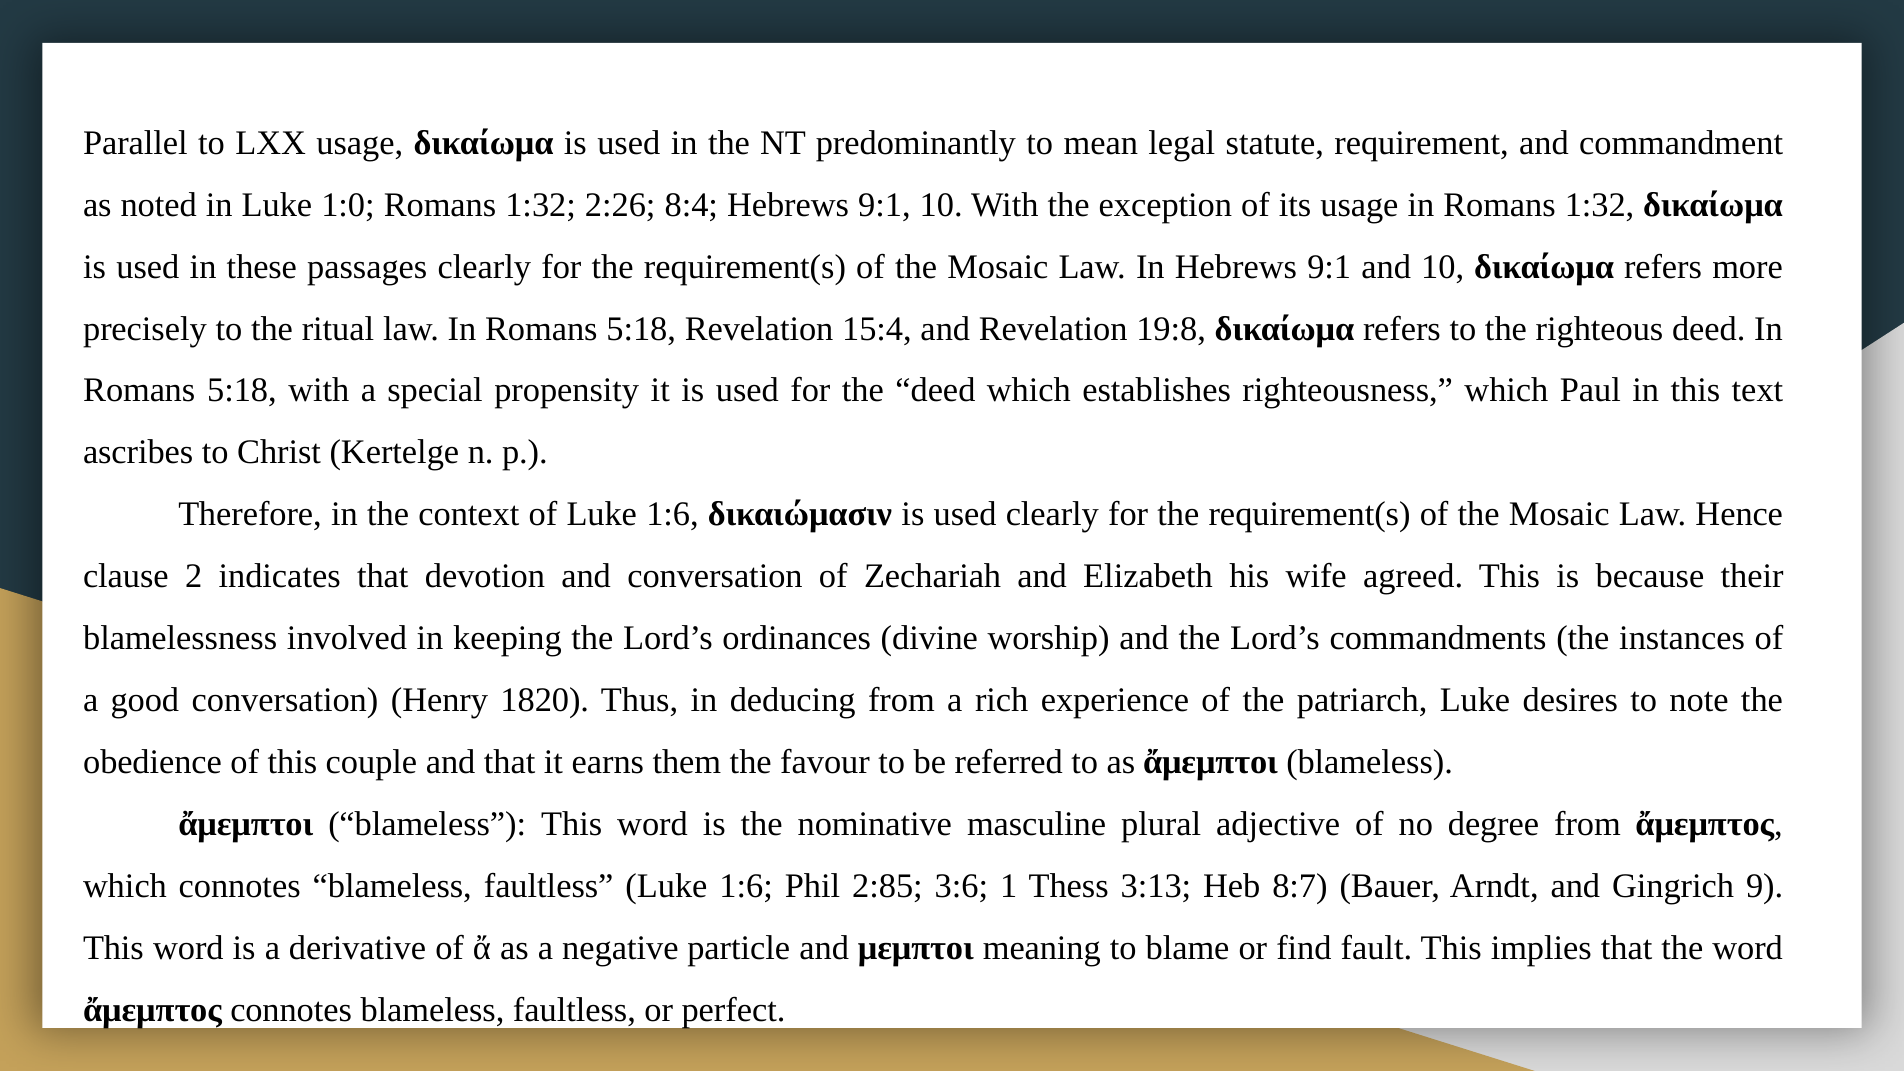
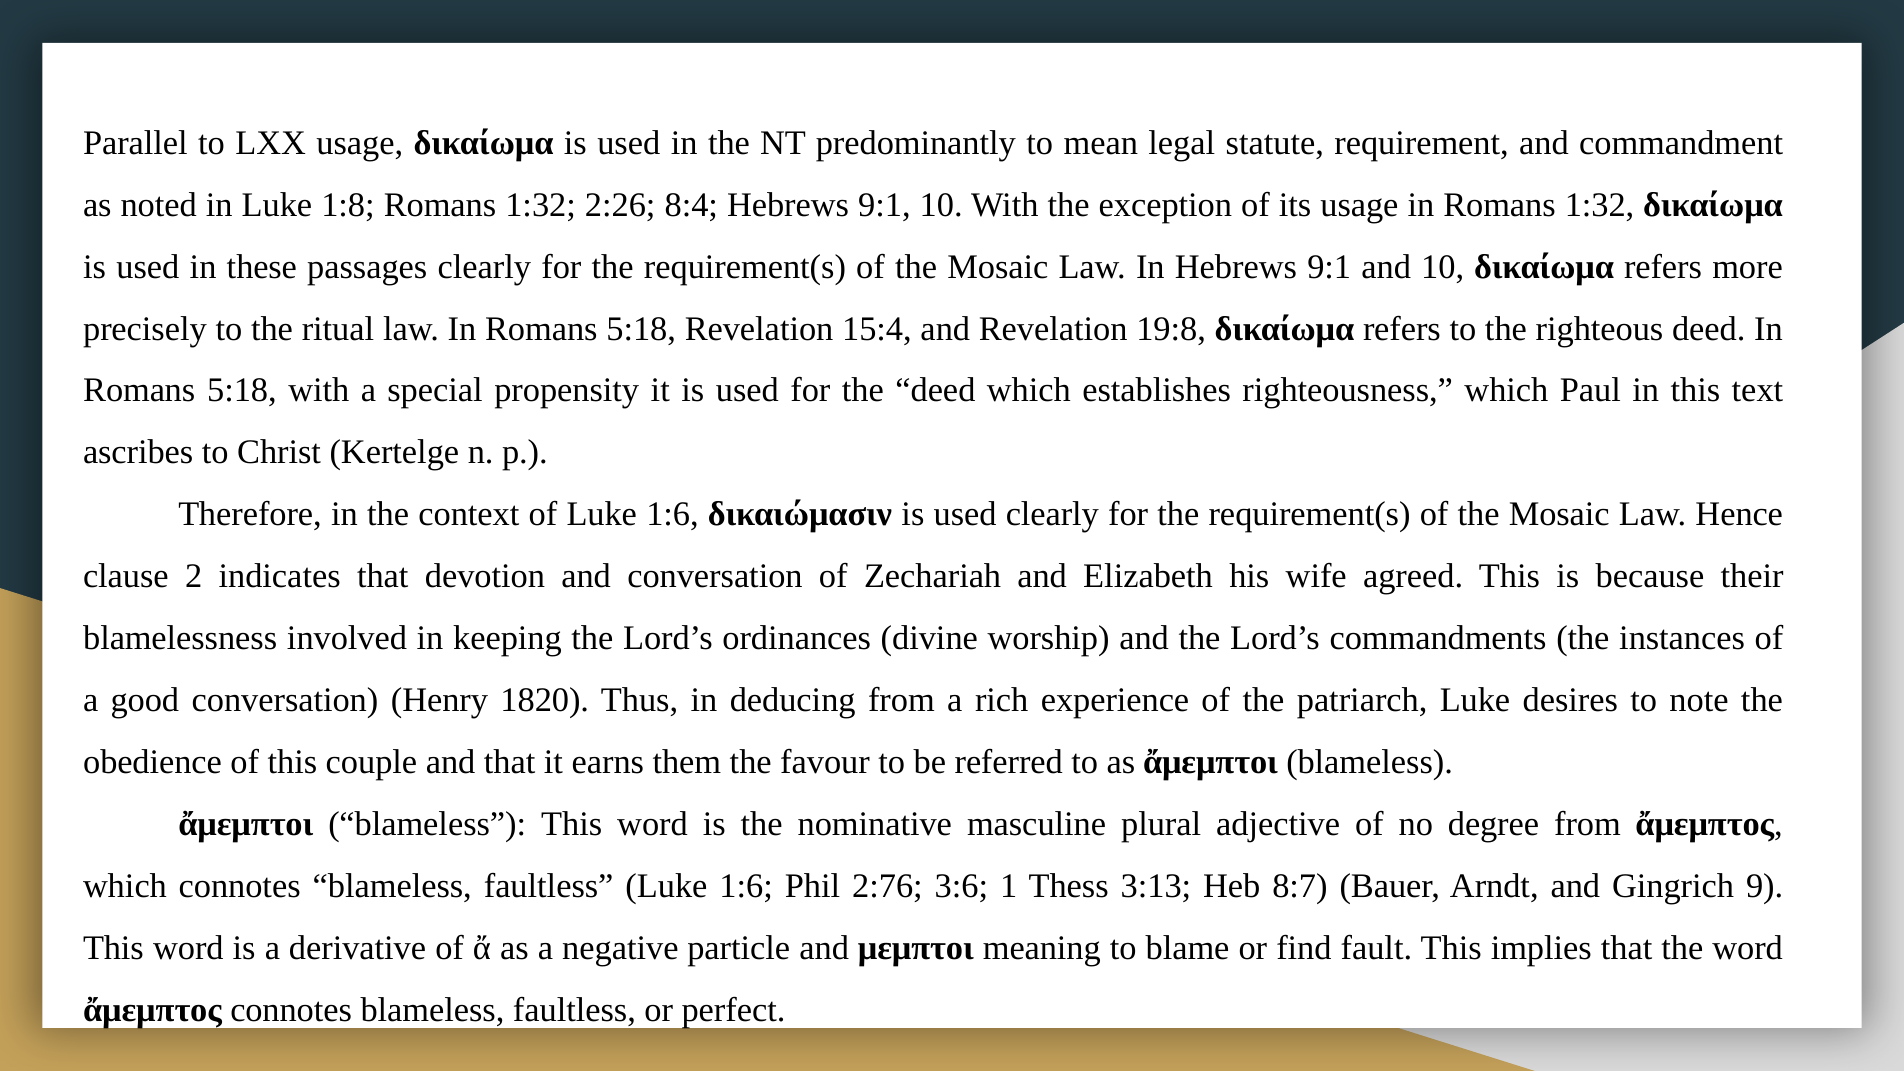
1:0: 1:0 -> 1:8 (348, 205)
2:85: 2:85 -> 2:76 (887, 886)
